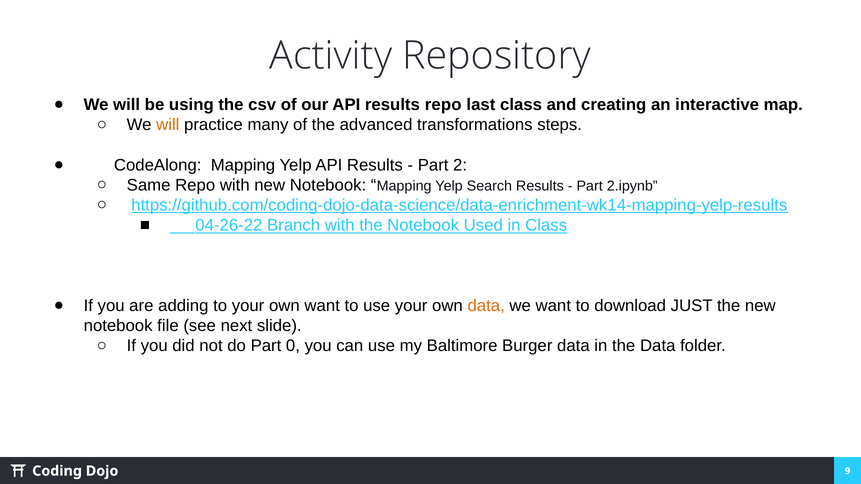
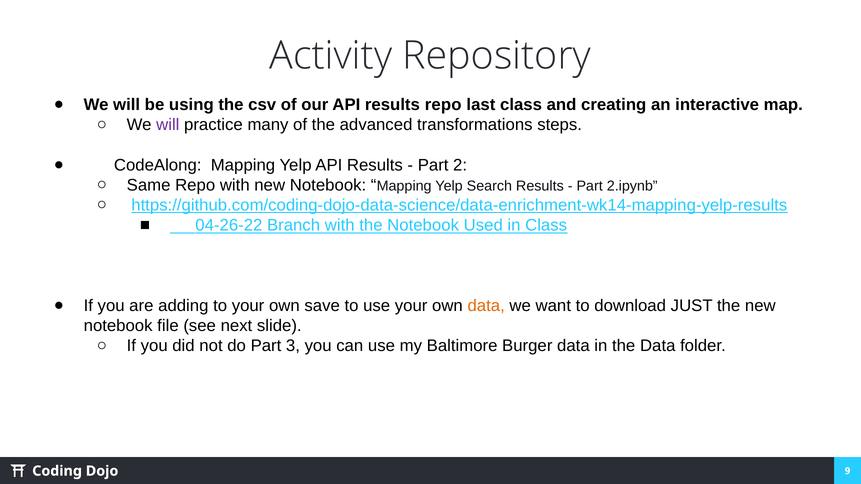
will colour: orange -> purple (168, 125)
own want: want -> save (322, 306)
0: 0 -> 3 (293, 346)
